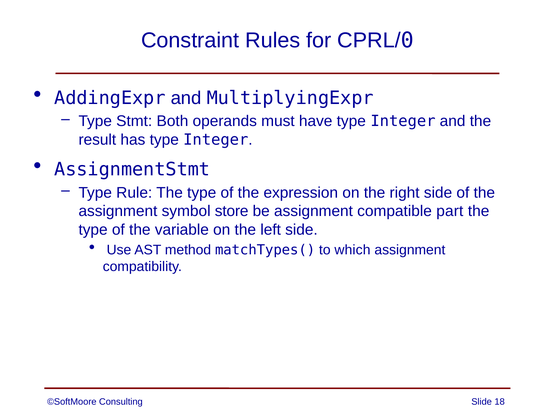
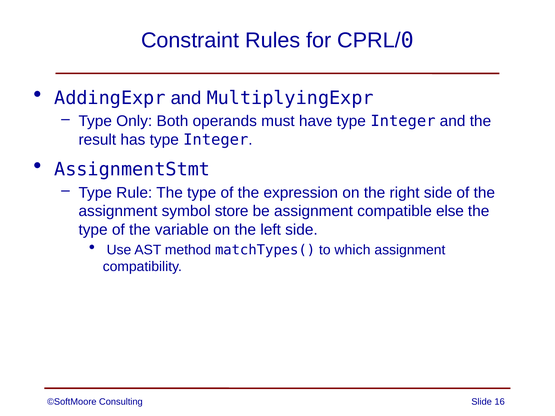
Stmt: Stmt -> Only (134, 121)
part: part -> else (450, 211)
18: 18 -> 16 (500, 402)
